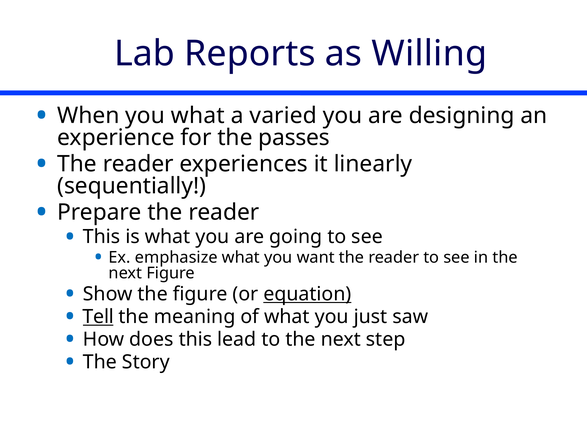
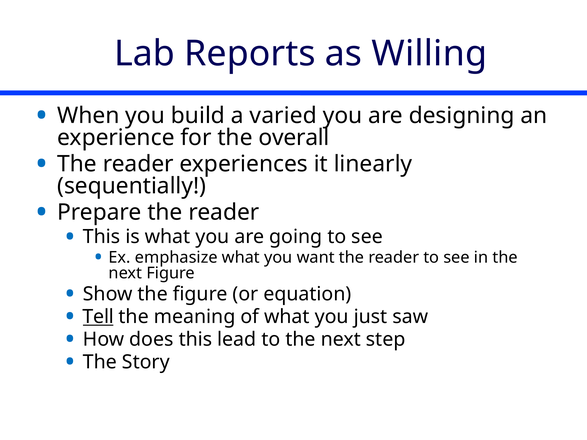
you what: what -> build (198, 116)
passes: passes -> overall (294, 138)
equation underline: present -> none (307, 294)
